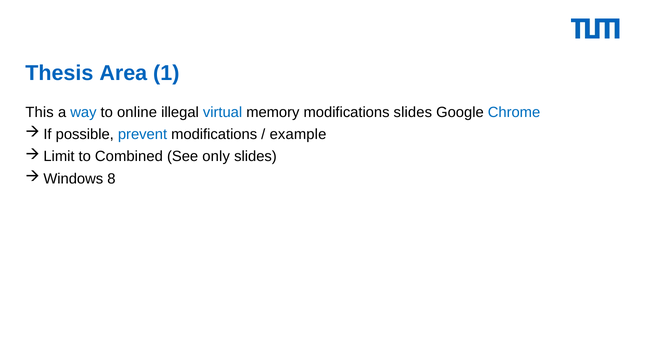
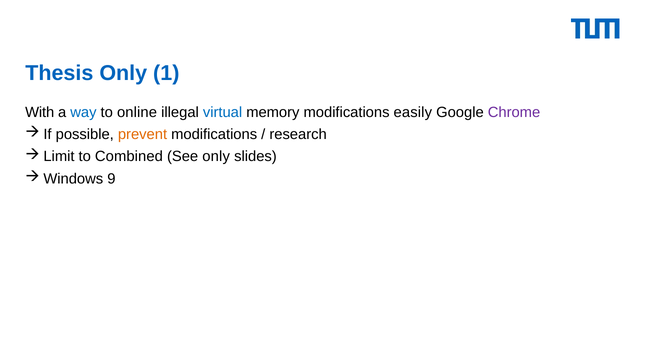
Thesis Area: Area -> Only (123, 73)
This: This -> With (40, 112)
modifications slides: slides -> easily (413, 112)
Chrome colour: blue -> purple (514, 112)
prevent colour: blue -> orange (143, 134)
example: example -> research (298, 134)
8: 8 -> 9 (111, 179)
